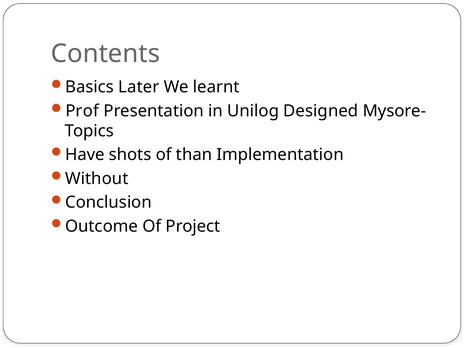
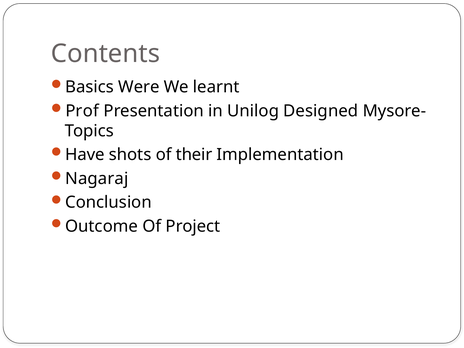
Later: Later -> Were (139, 87)
than: than -> their (194, 155)
Without: Without -> Nagaraj (97, 179)
